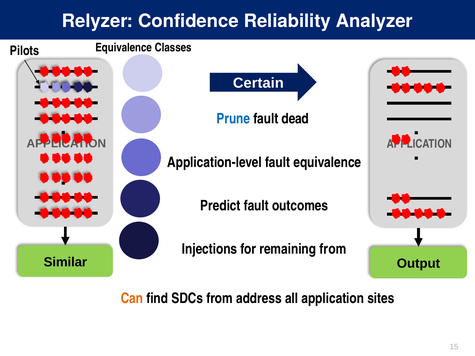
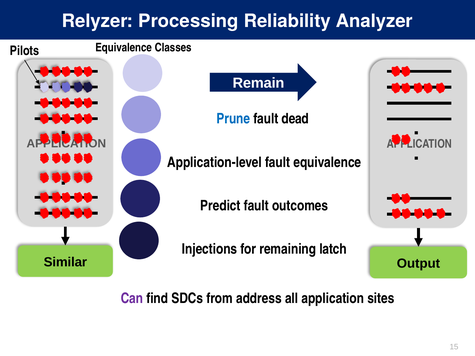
Confidence: Confidence -> Processing (188, 21)
Certain: Certain -> Remain (258, 83)
remaining from: from -> latch (333, 249)
Can colour: orange -> purple (132, 298)
